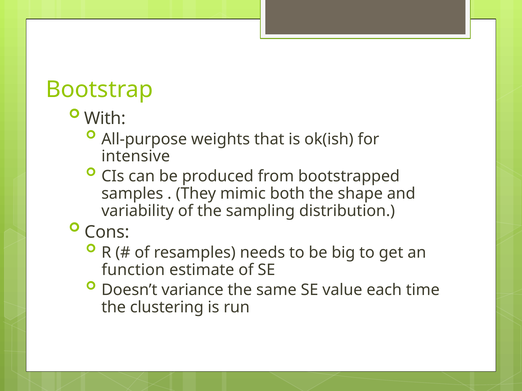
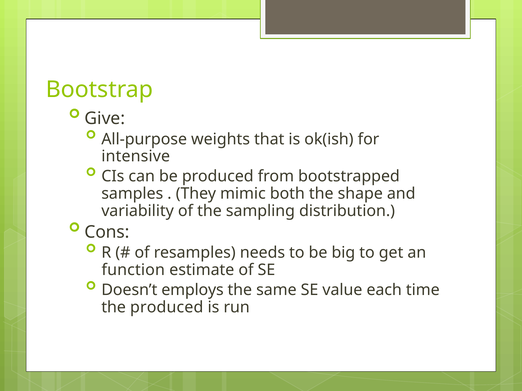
With: With -> Give (105, 119)
variance: variance -> employs (192, 290)
the clustering: clustering -> produced (167, 308)
